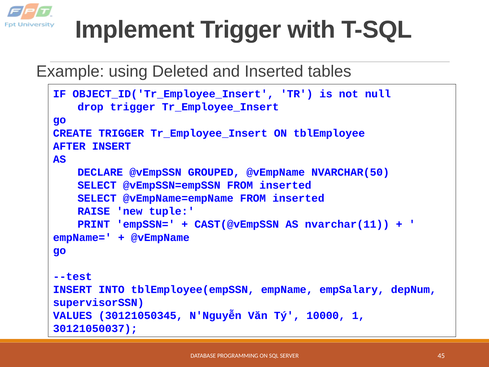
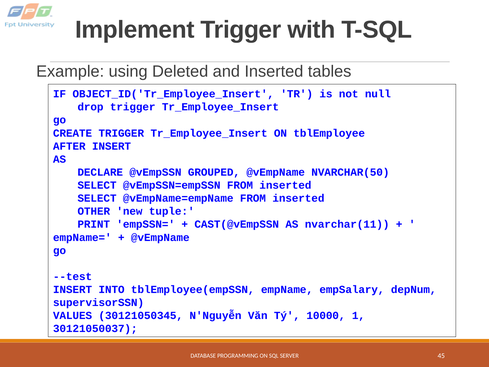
RAISE: RAISE -> OTHER (94, 211)
